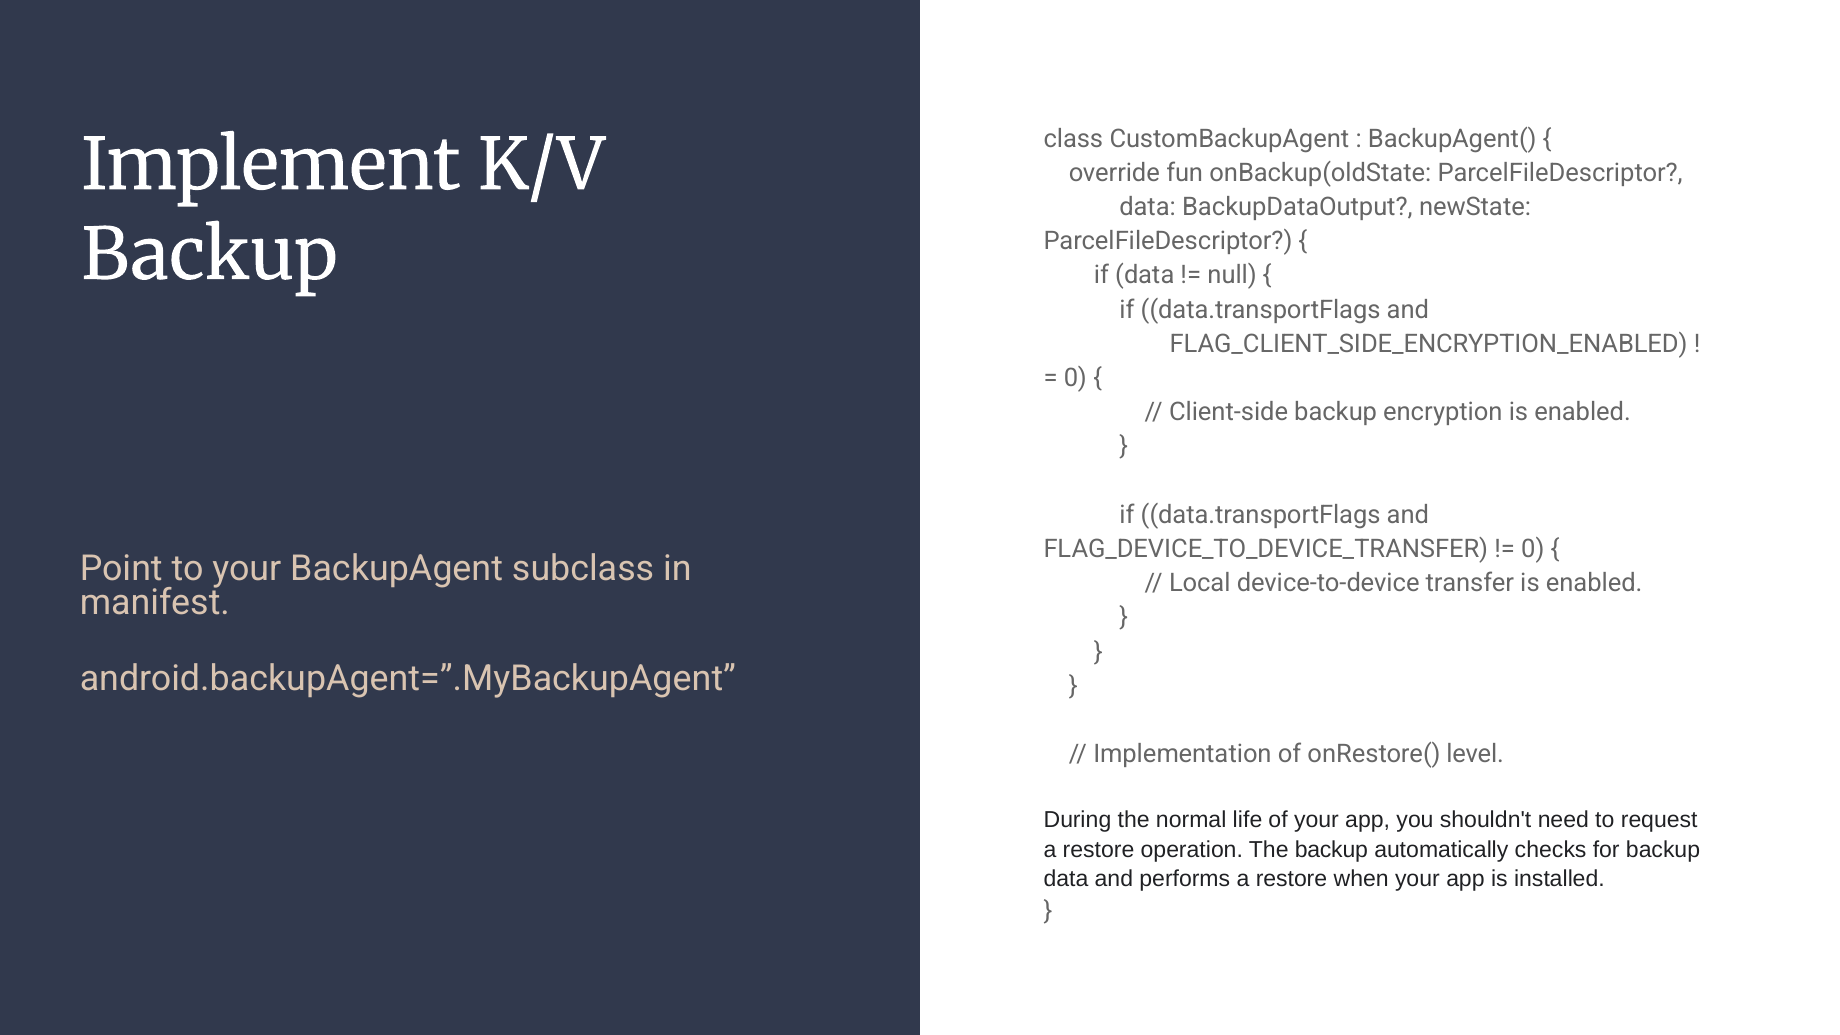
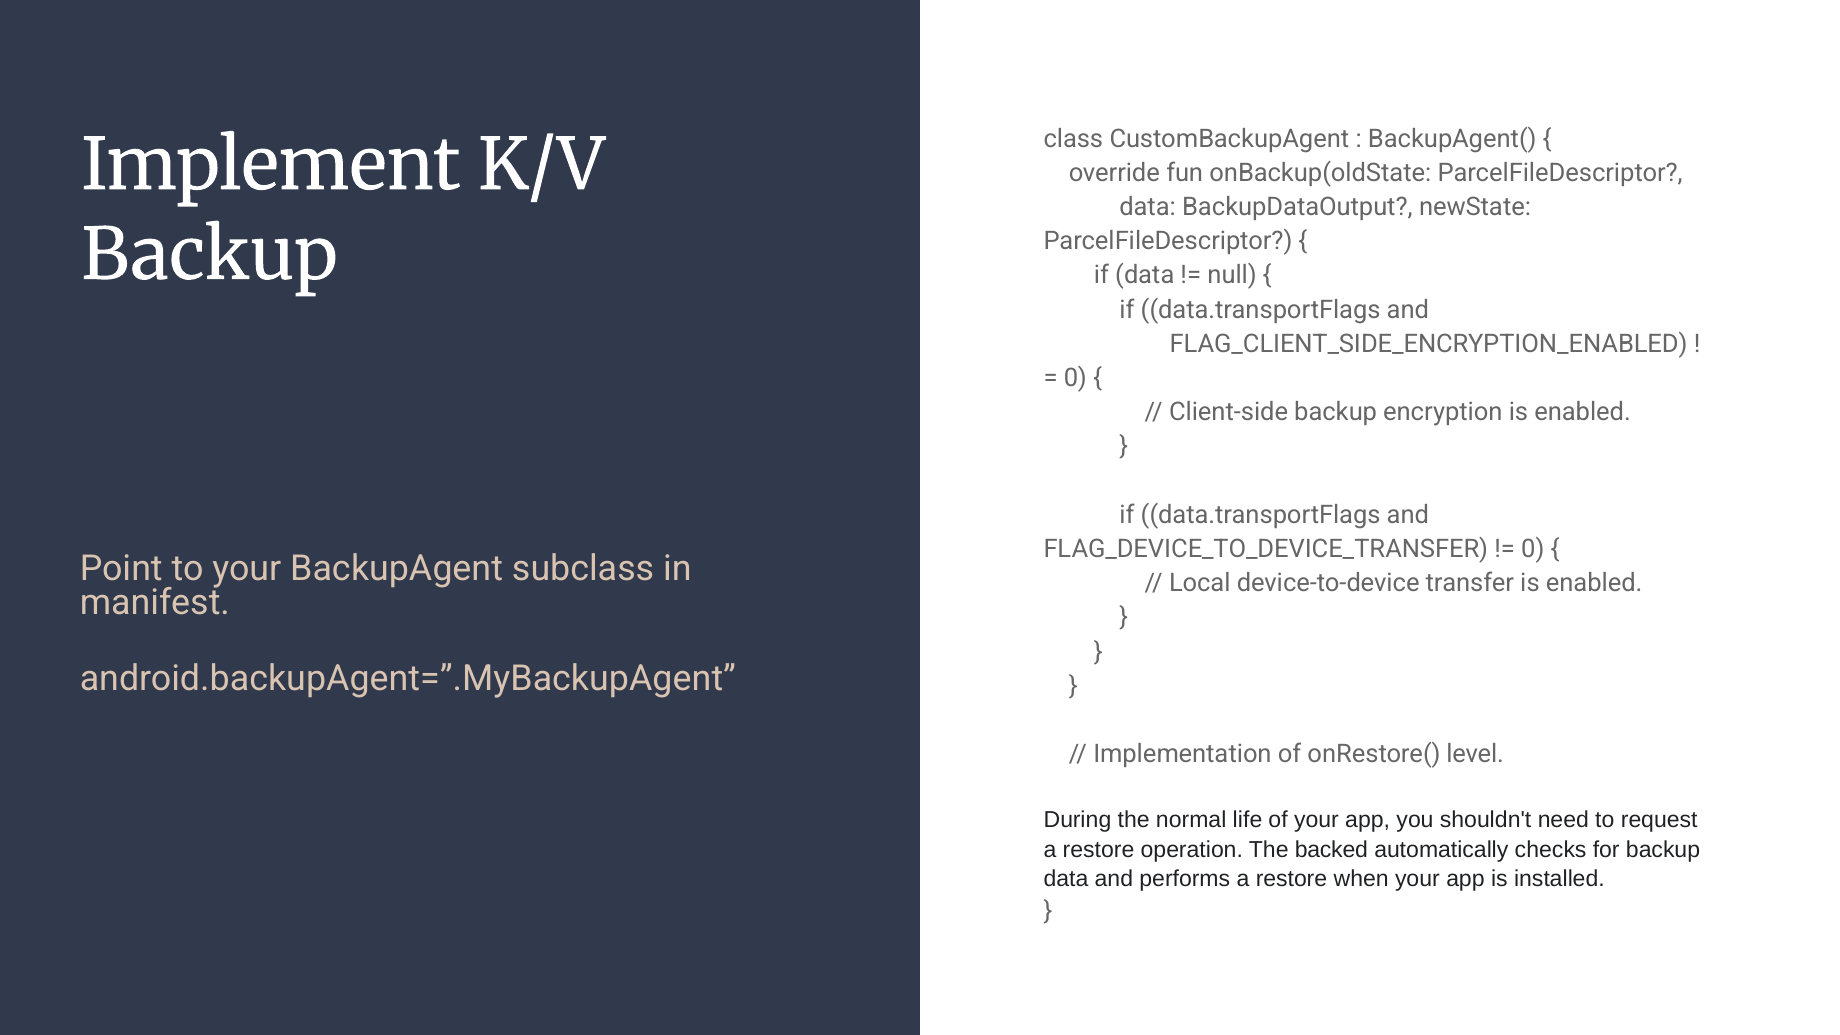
The backup: backup -> backed (1331, 850)
